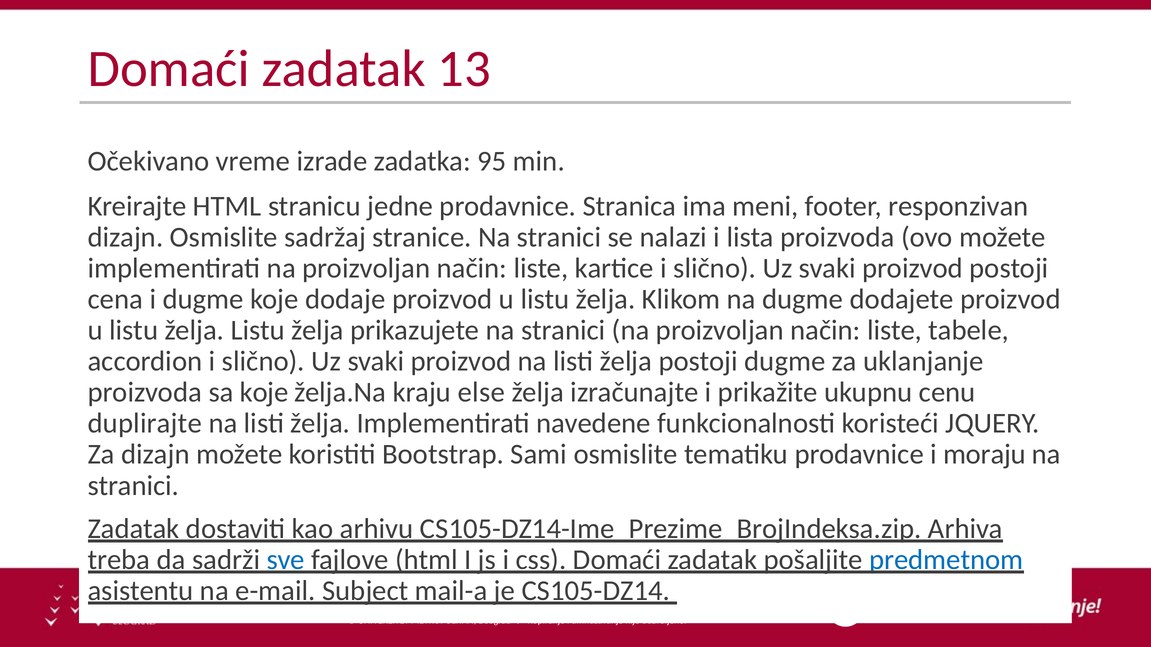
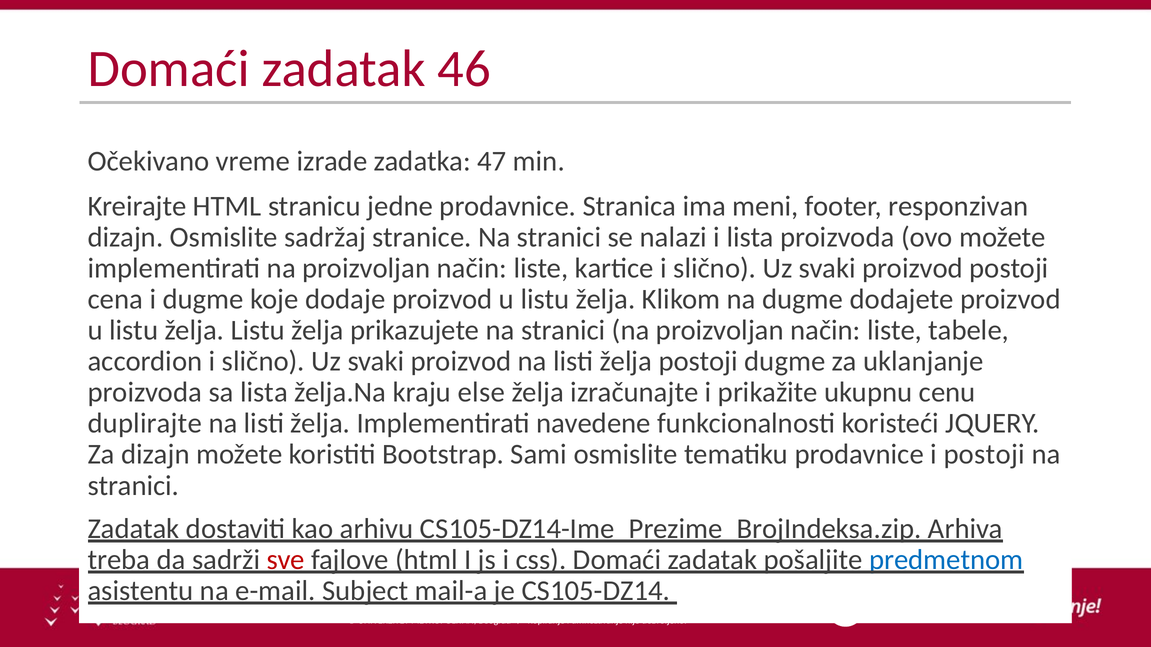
13: 13 -> 46 (464, 69)
95: 95 -> 47 (492, 161)
sa koje: koje -> lista (264, 393)
i moraju: moraju -> postoji (984, 455)
sve colour: blue -> red (286, 560)
